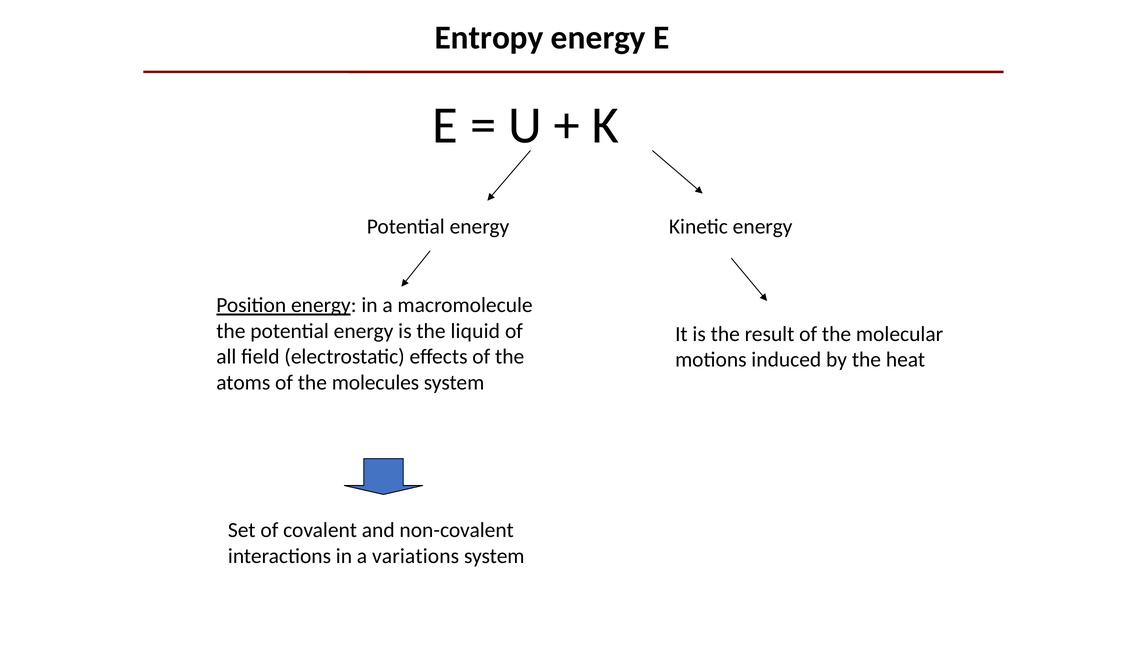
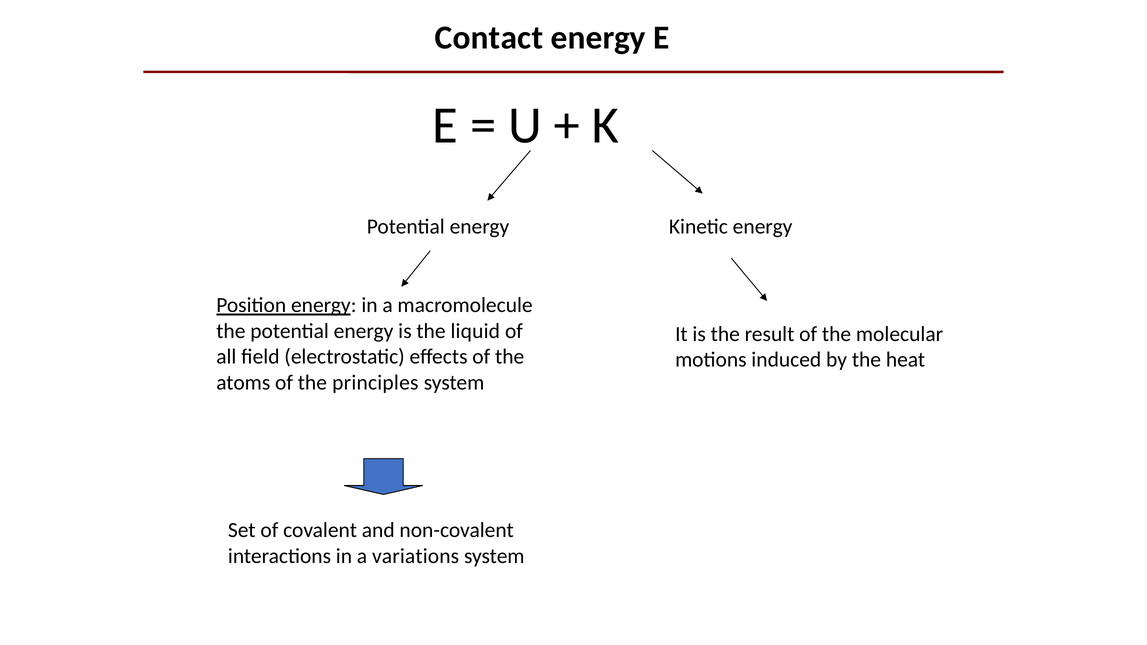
Entropy: Entropy -> Contact (489, 38)
molecules: molecules -> principles (375, 383)
